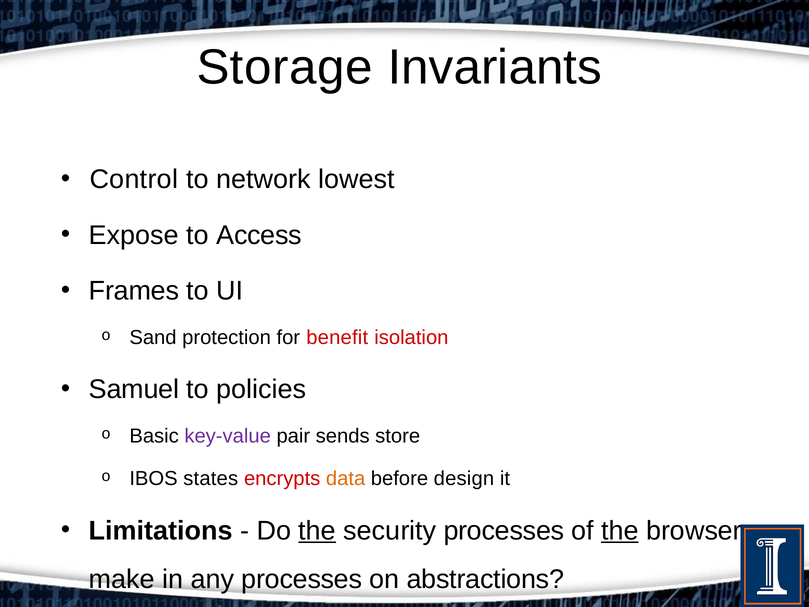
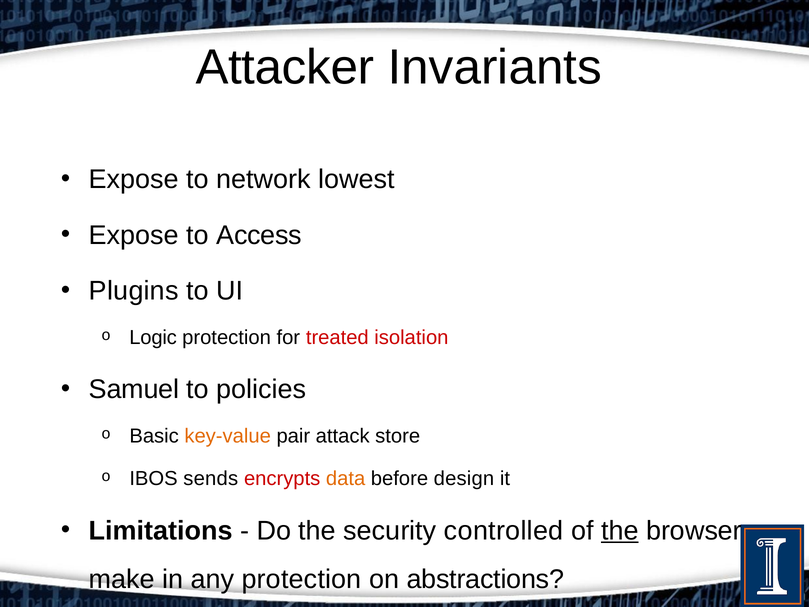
Storage: Storage -> Attacker (285, 67)
Control: Control -> Expose (134, 179)
Frames: Frames -> Plugins (134, 291)
Sand: Sand -> Logic (153, 337)
benefit: benefit -> treated (337, 337)
key-value colour: purple -> orange (228, 436)
sends: sends -> attack (343, 436)
states: states -> sends (211, 478)
the underline: present -> none (317, 531)
security processes: processes -> controlled (504, 531)
any processes: processes -> protection (302, 579)
